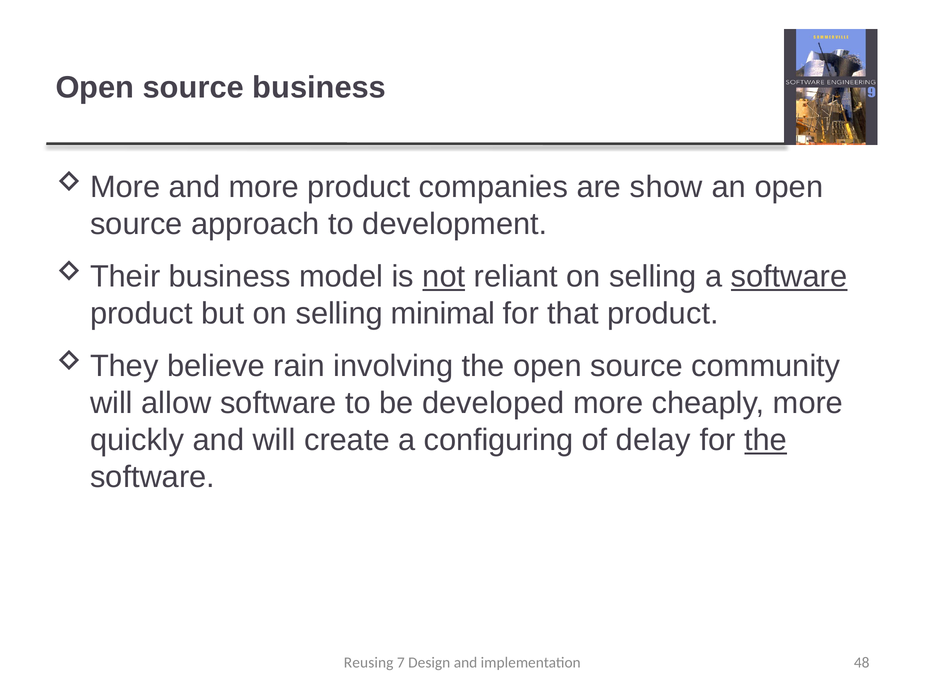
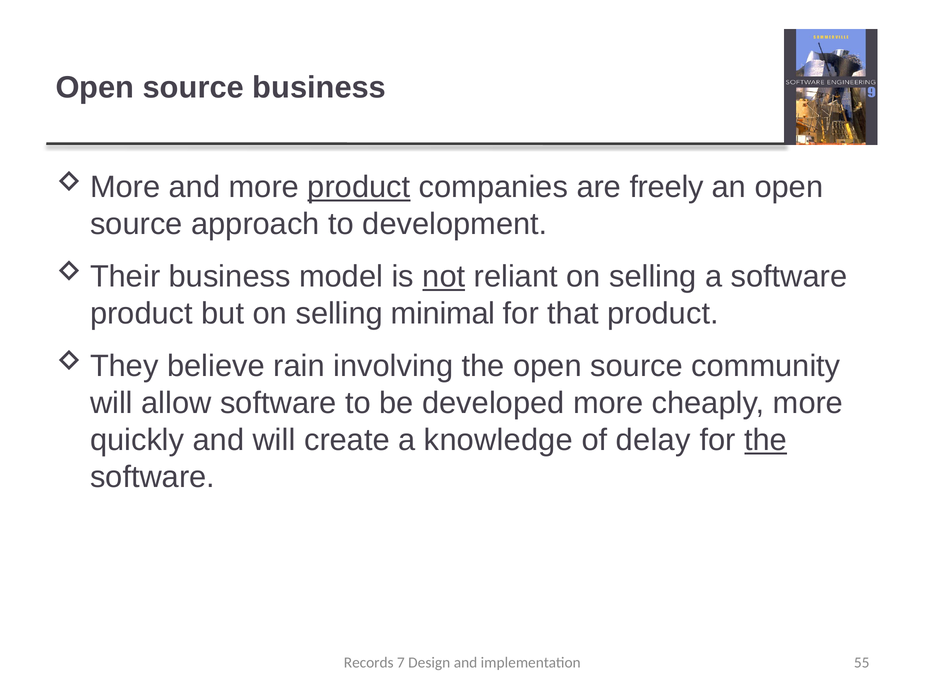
product underline: none -> present (359, 187)
show: show -> freely (667, 187)
software underline: present -> none (789, 277)
configuring: configuring -> knowledge (498, 440)
Reusing: Reusing -> Records (369, 662)
48: 48 -> 55 (862, 662)
